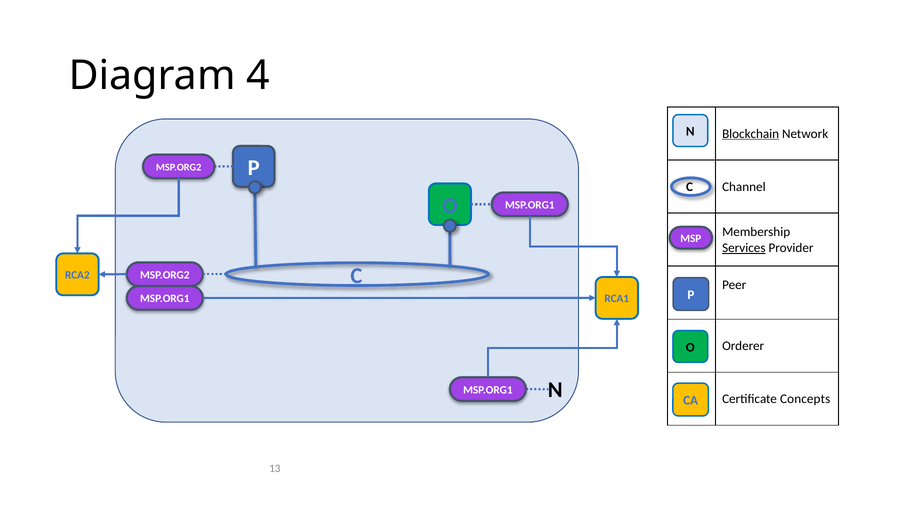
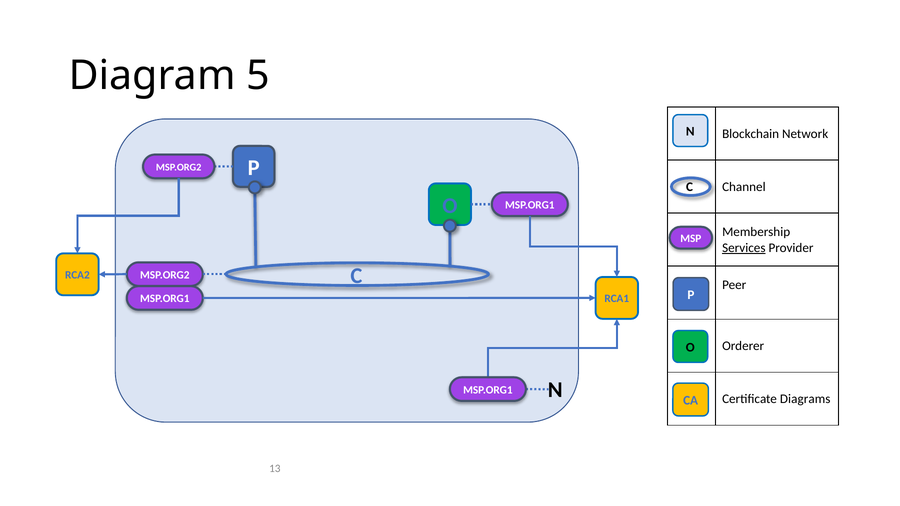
4: 4 -> 5 (258, 76)
Blockchain underline: present -> none (751, 134)
Concepts: Concepts -> Diagrams (805, 399)
